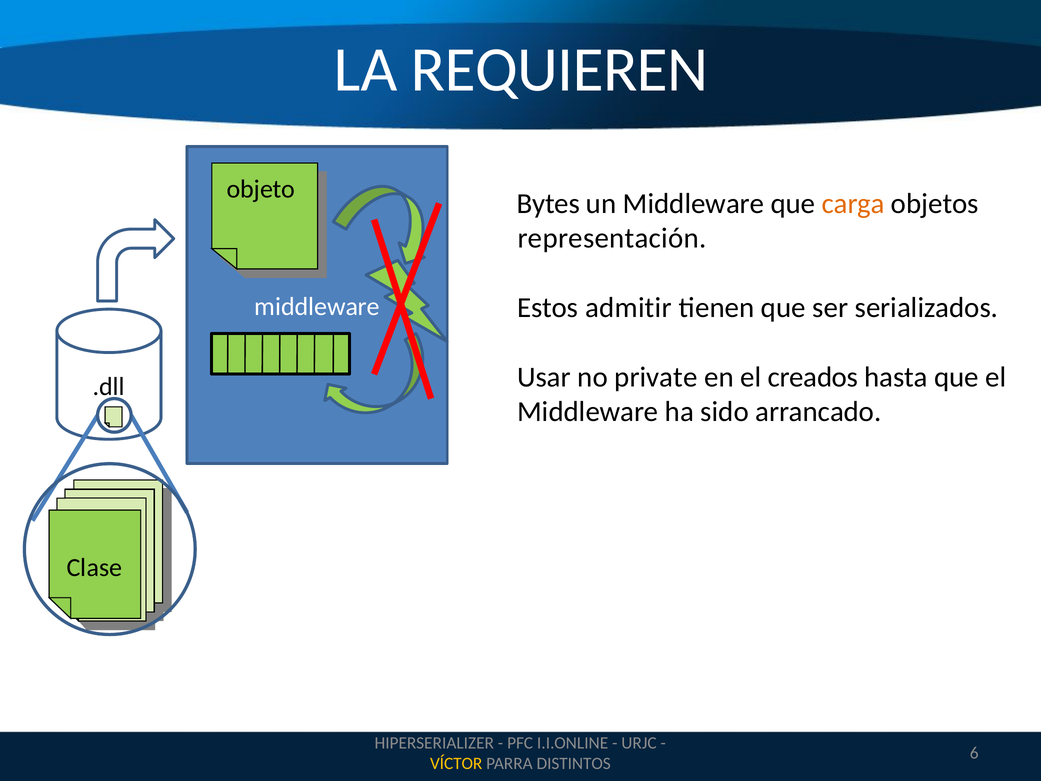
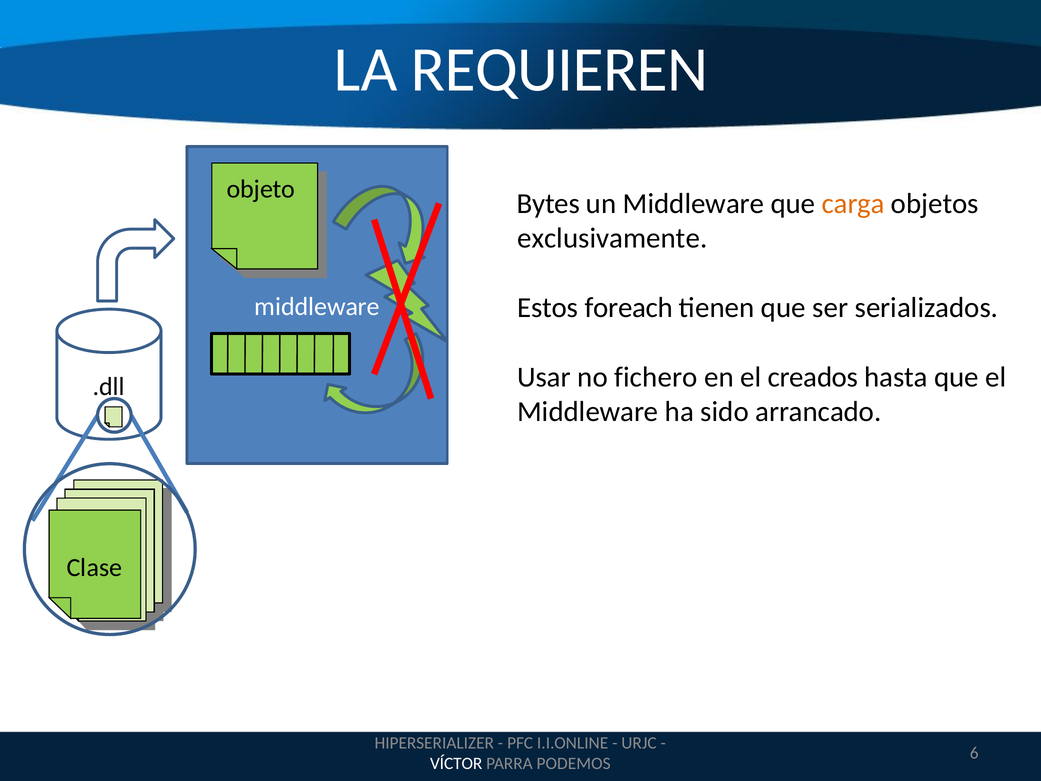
representación: representación -> exclusivamente (612, 238)
admitir: admitir -> foreach (629, 308)
private: private -> fichero (656, 377)
VÍCTOR colour: yellow -> white (456, 763)
DISTINTOS: DISTINTOS -> PODEMOS (574, 763)
